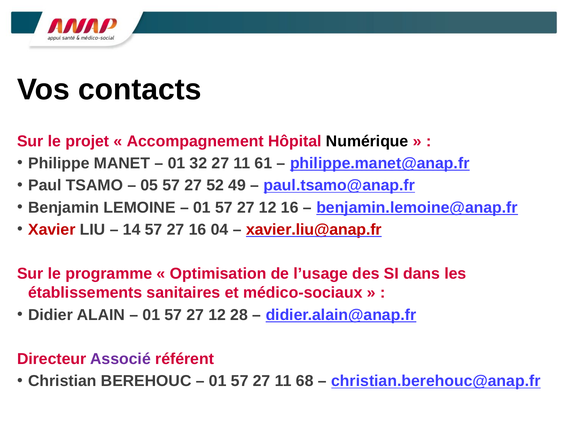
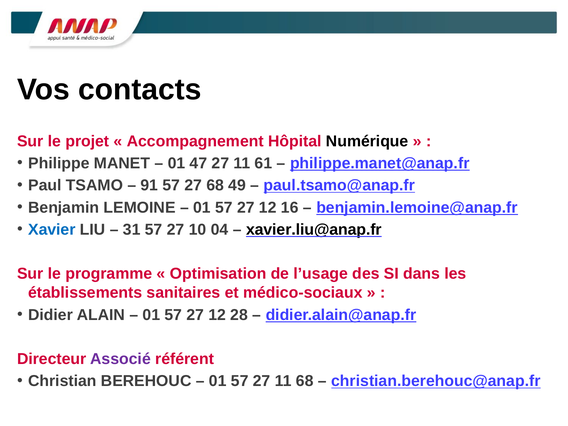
32: 32 -> 47 (198, 163)
05: 05 -> 91 (149, 185)
27 52: 52 -> 68 (215, 185)
Xavier colour: red -> blue (52, 230)
14: 14 -> 31 (132, 230)
27 16: 16 -> 10 (198, 230)
xavier.liu@anap.fr colour: red -> black (314, 230)
